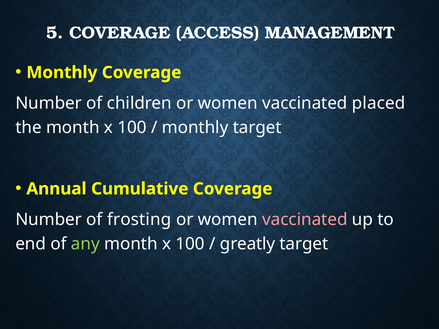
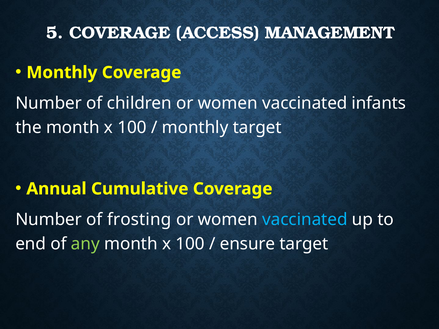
placed: placed -> infants (379, 103)
vaccinated colour: pink -> light blue (305, 220)
greatly: greatly -> ensure (248, 244)
